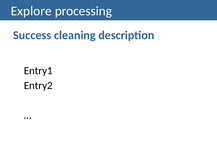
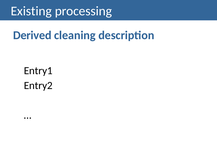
Explore: Explore -> Existing (31, 11)
Success: Success -> Derived (32, 35)
